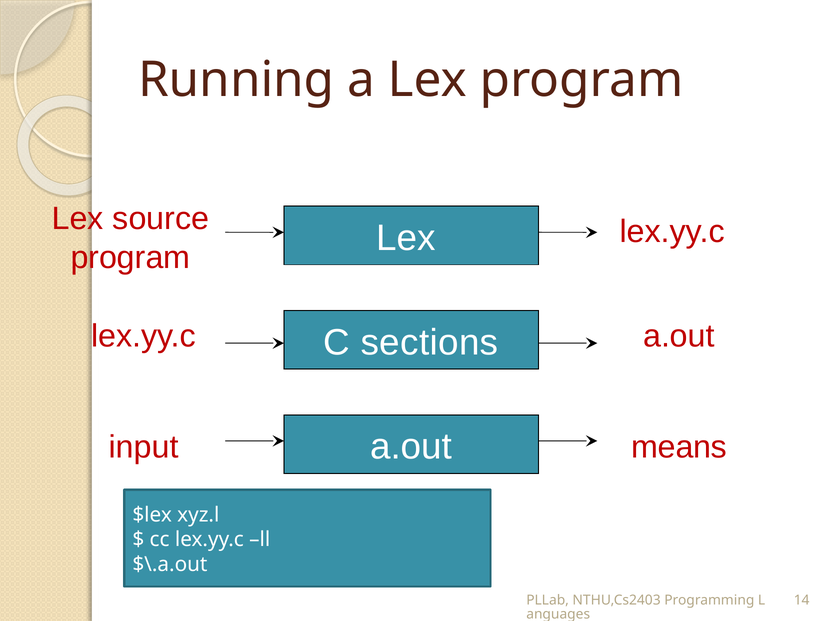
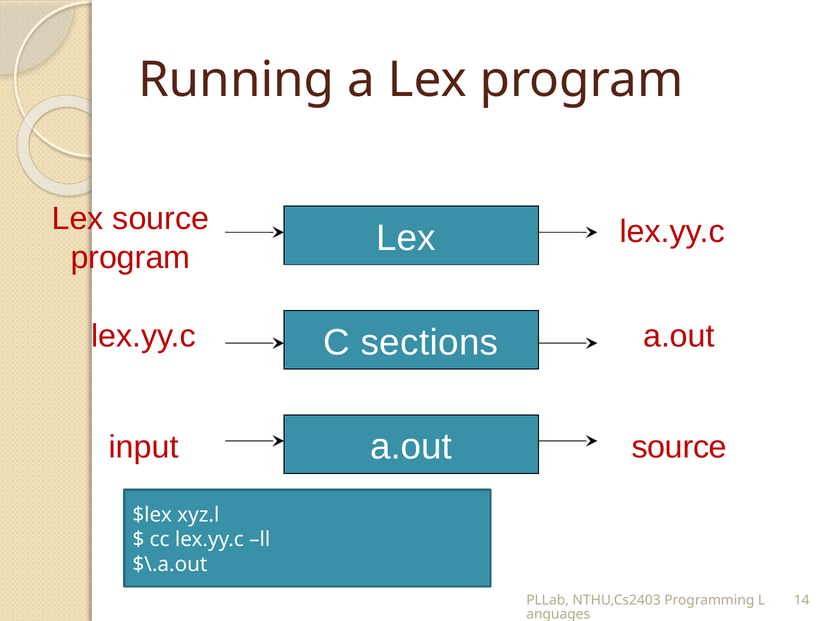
means: means -> source (679, 447)
